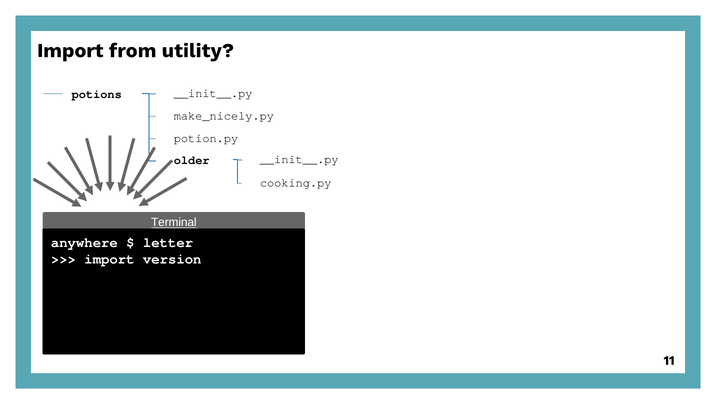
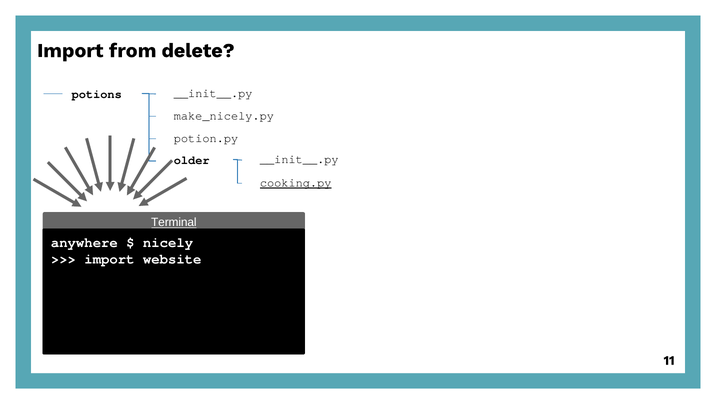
utility: utility -> delete (198, 51)
cooking.py underline: none -> present (296, 183)
letter: letter -> nicely (168, 242)
version: version -> website (172, 259)
